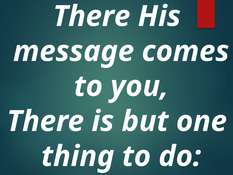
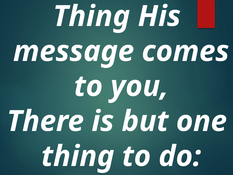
There: There -> Thing (91, 16)
